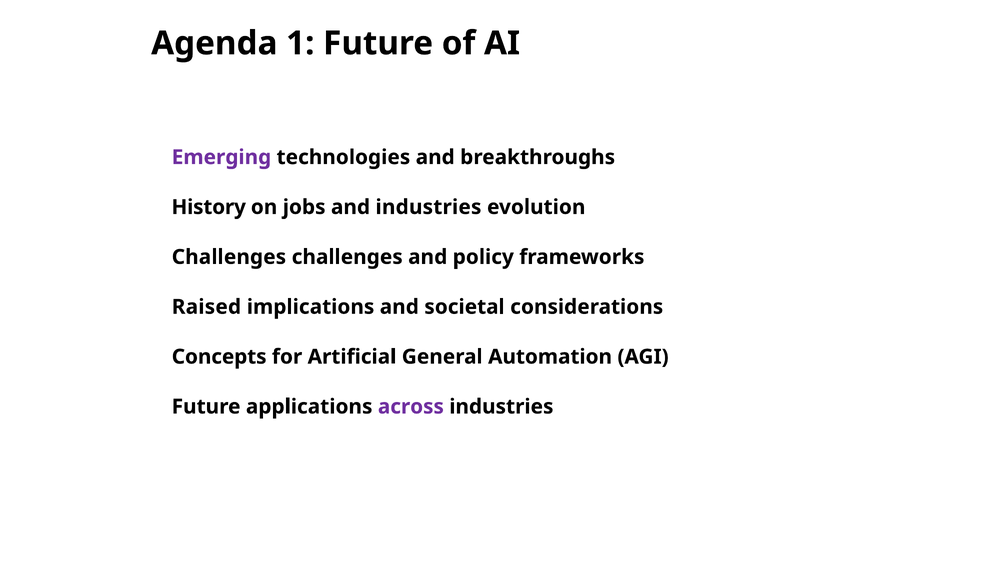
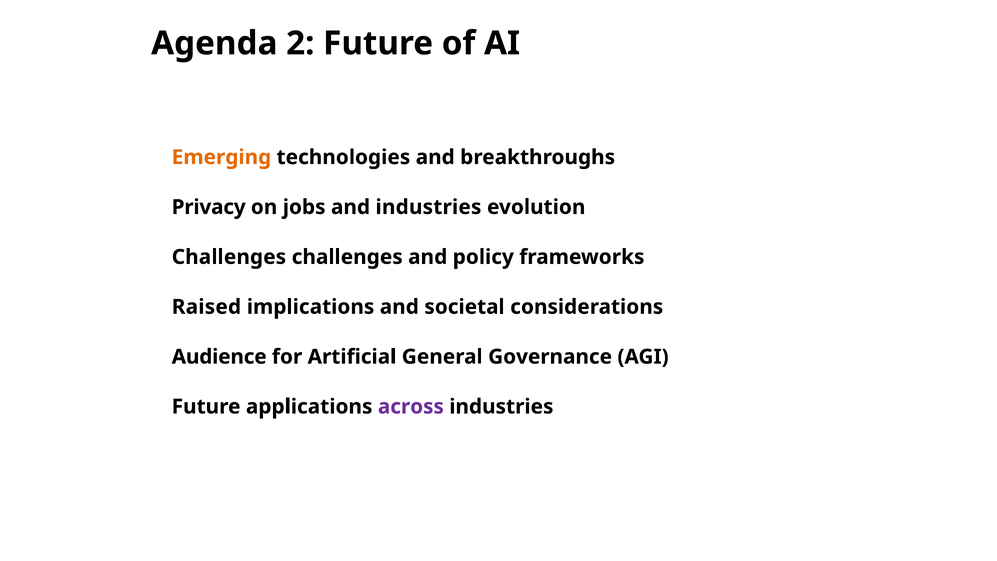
1: 1 -> 2 (300, 43)
Emerging colour: purple -> orange (221, 157)
History: History -> Privacy (209, 207)
Concepts: Concepts -> Audience (219, 357)
Automation: Automation -> Governance (550, 357)
